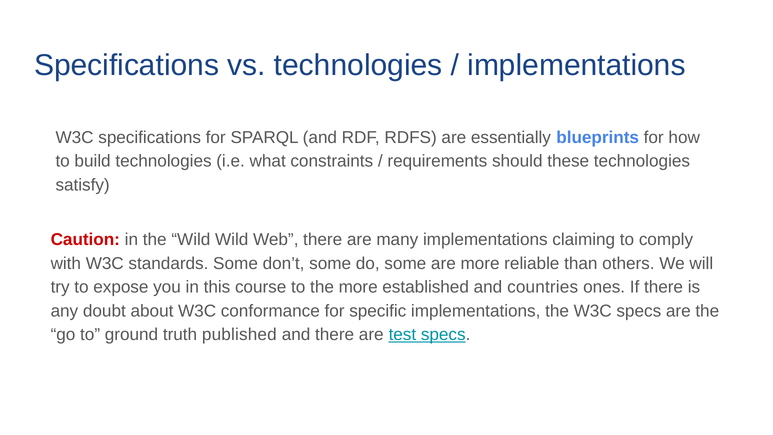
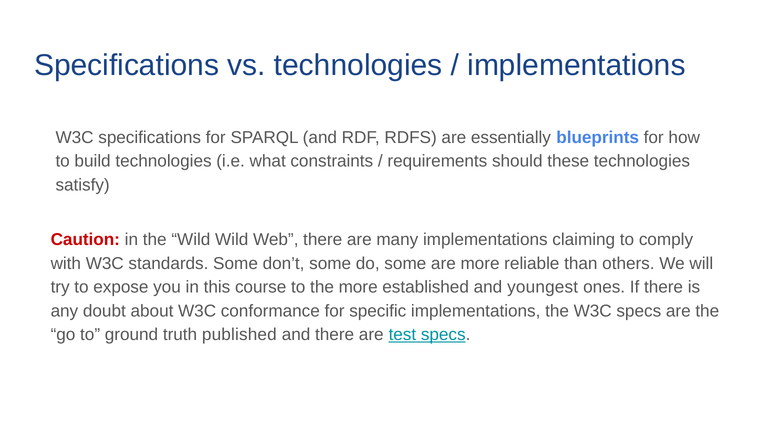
countries: countries -> youngest (543, 287)
